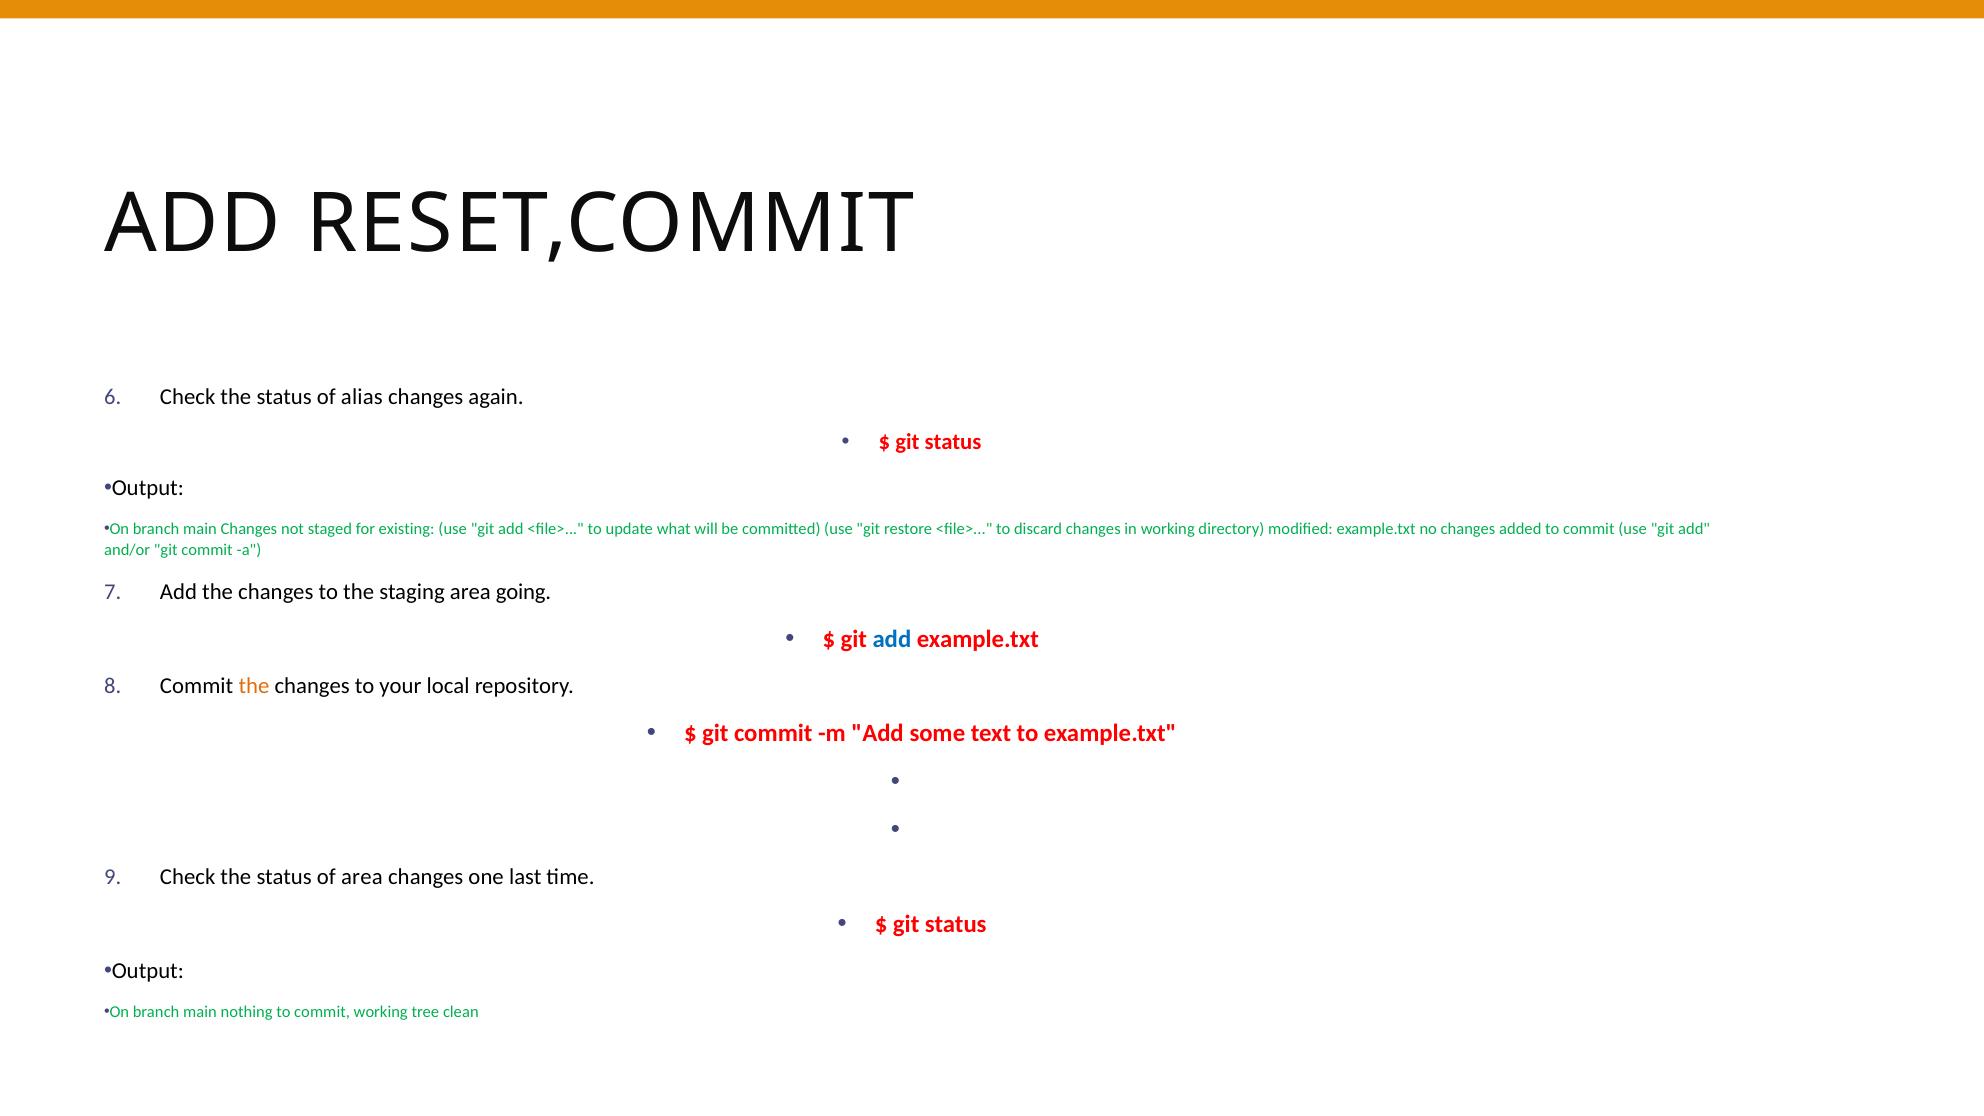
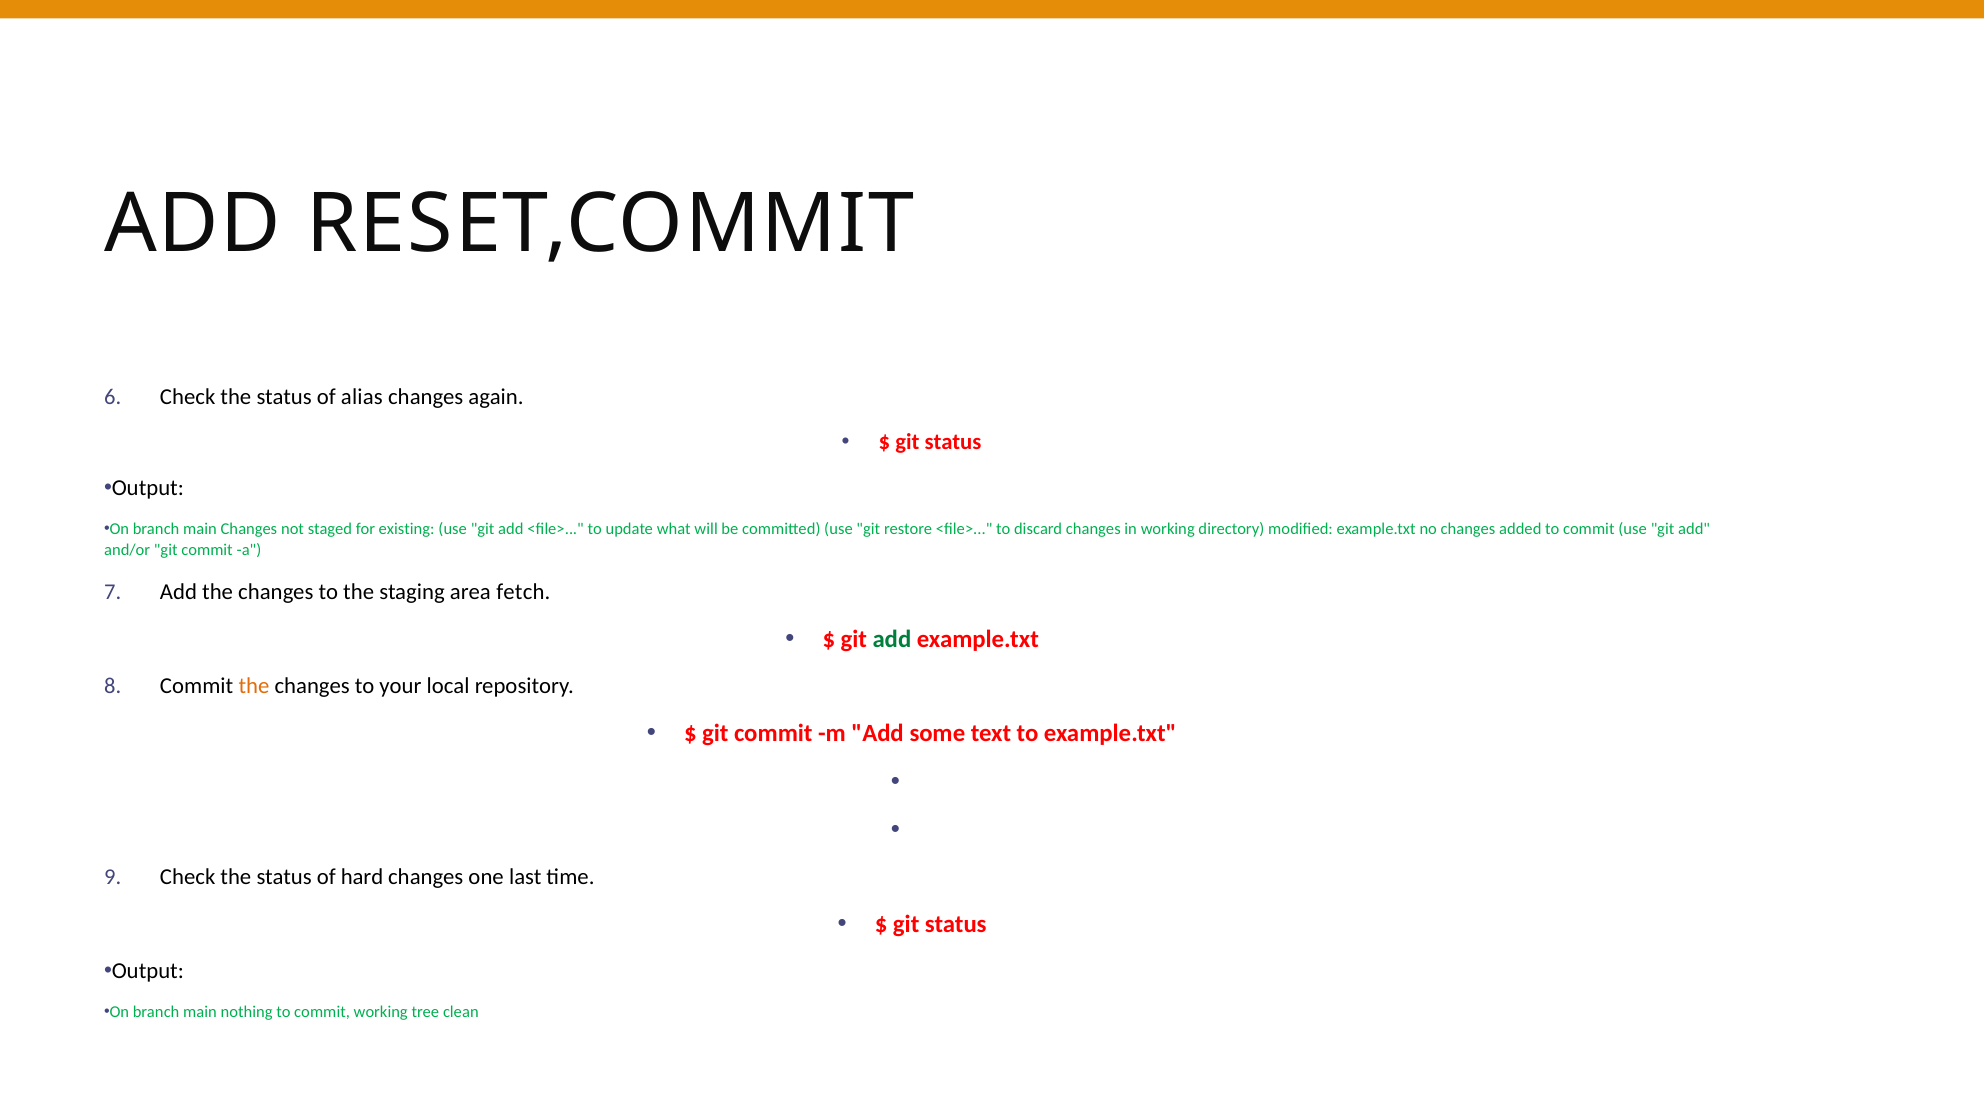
going: going -> fetch (523, 592)
add colour: blue -> green (892, 640)
of area: area -> hard (362, 877)
